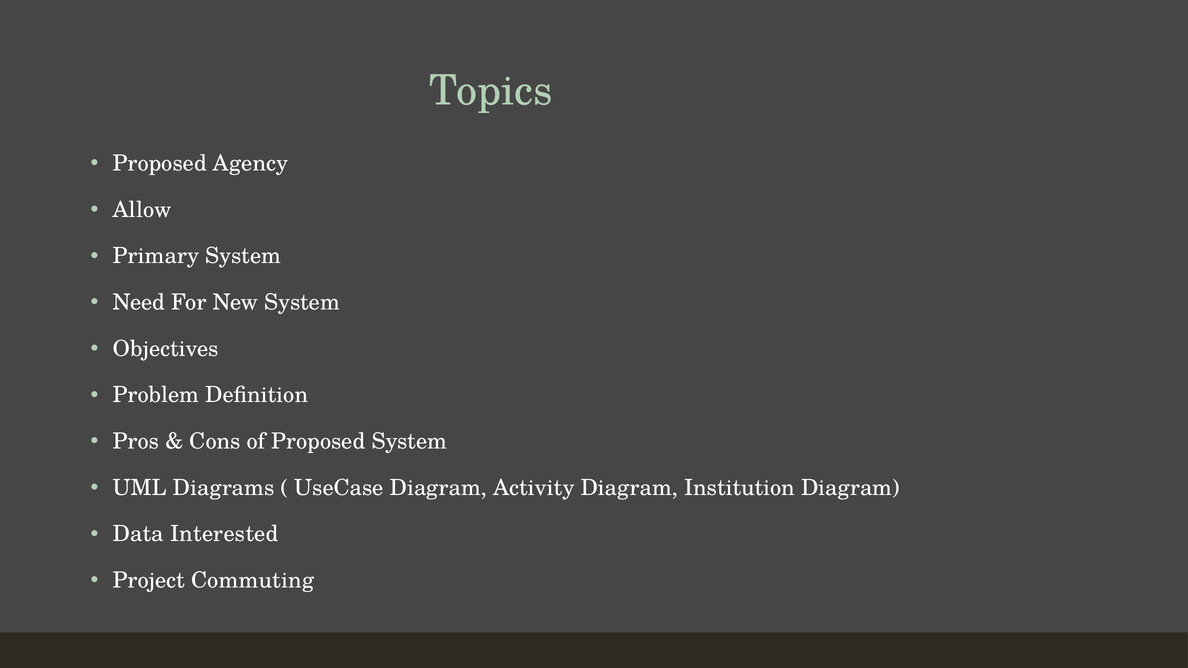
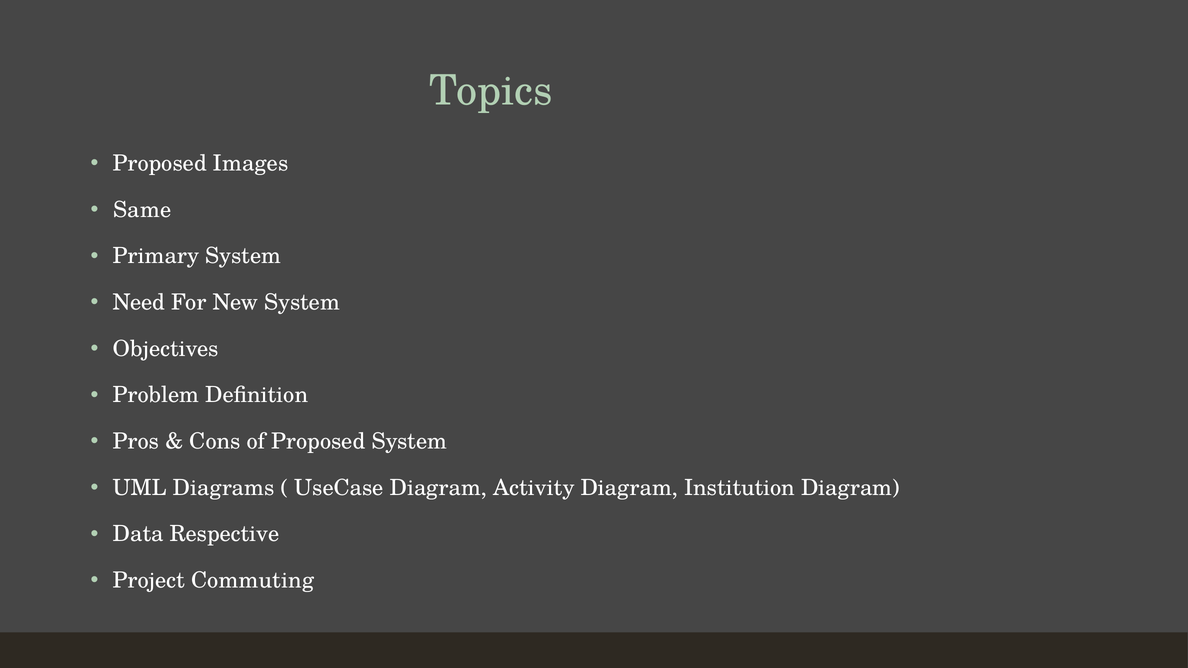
Agency: Agency -> Images (251, 164)
Allow: Allow -> Same (142, 210)
Interested: Interested -> Respective (224, 534)
